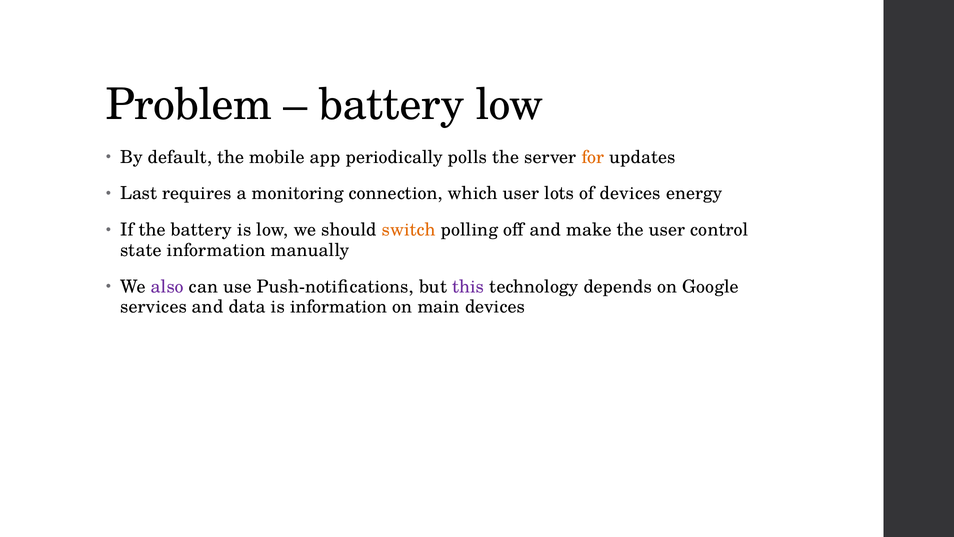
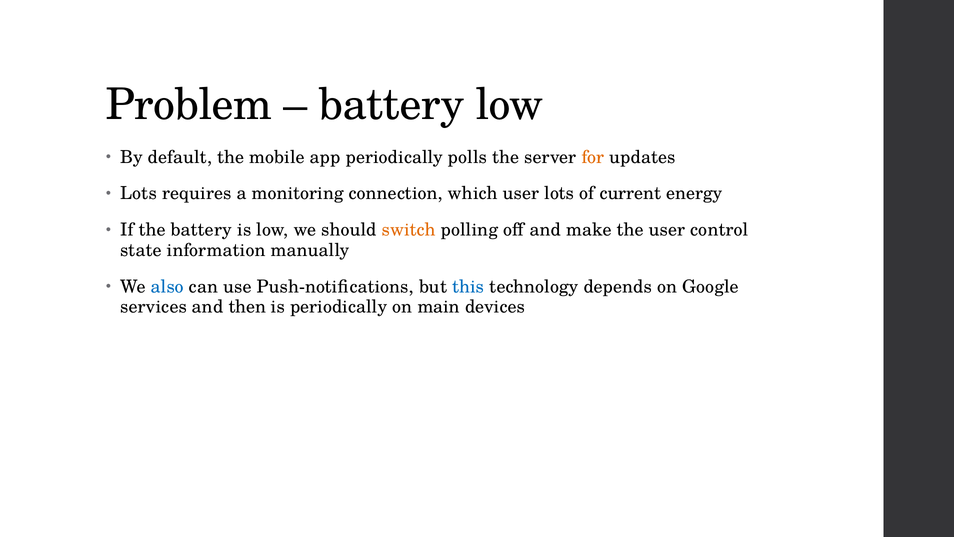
Last: Last -> Lots (139, 193)
of devices: devices -> current (630, 193)
also colour: purple -> blue (167, 286)
this colour: purple -> blue (468, 286)
data: data -> then (247, 307)
is information: information -> periodically (339, 307)
